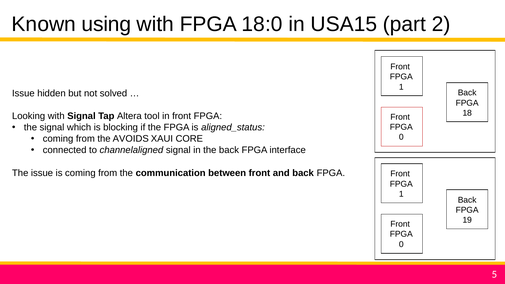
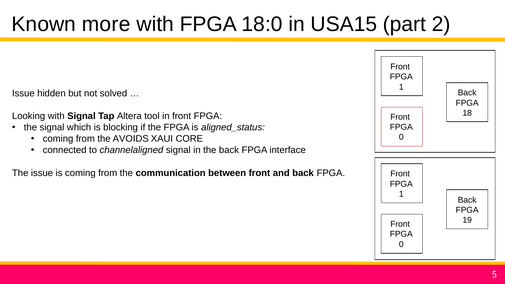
using: using -> more (106, 24)
